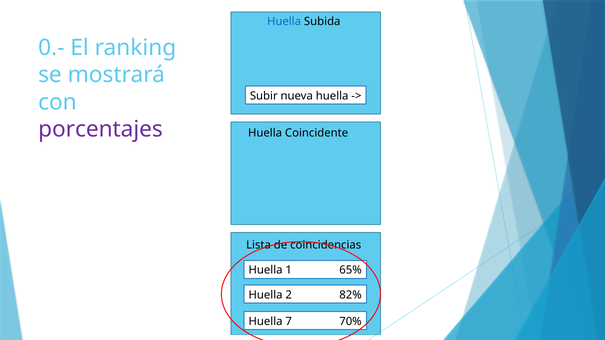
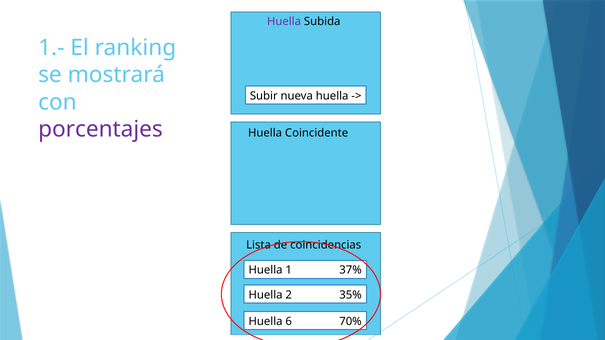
Huella colour: blue -> purple (284, 22)
0.-: 0.- -> 1.- (51, 48)
65%: 65% -> 37% (351, 270)
82%: 82% -> 35% (351, 295)
7: 7 -> 6 (289, 322)
